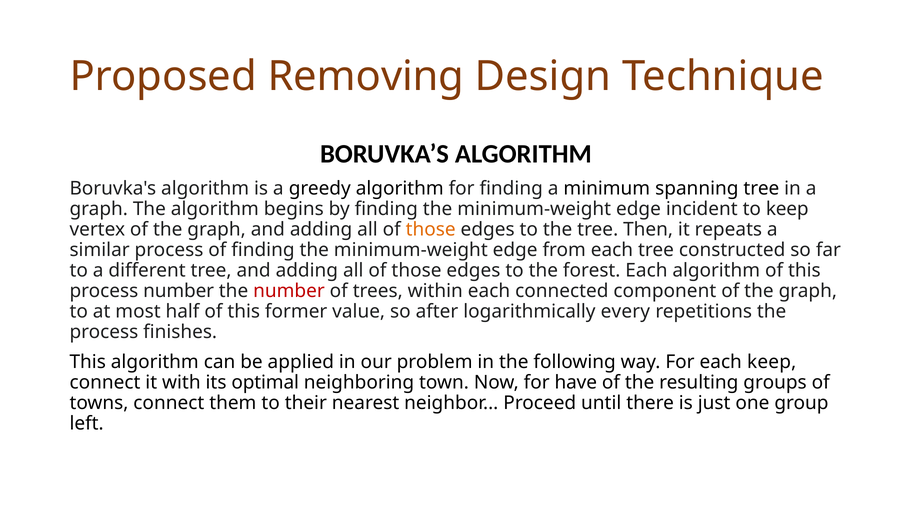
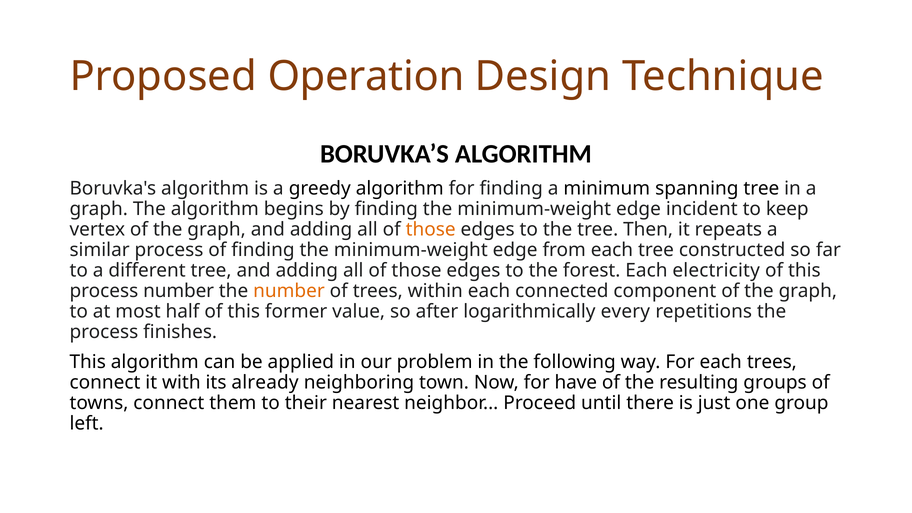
Removing: Removing -> Operation (366, 77)
Each algorithm: algorithm -> electricity (716, 270)
number colour: red -> orange (289, 291)
each keep: keep -> trees (772, 362)
optimal: optimal -> already (265, 383)
